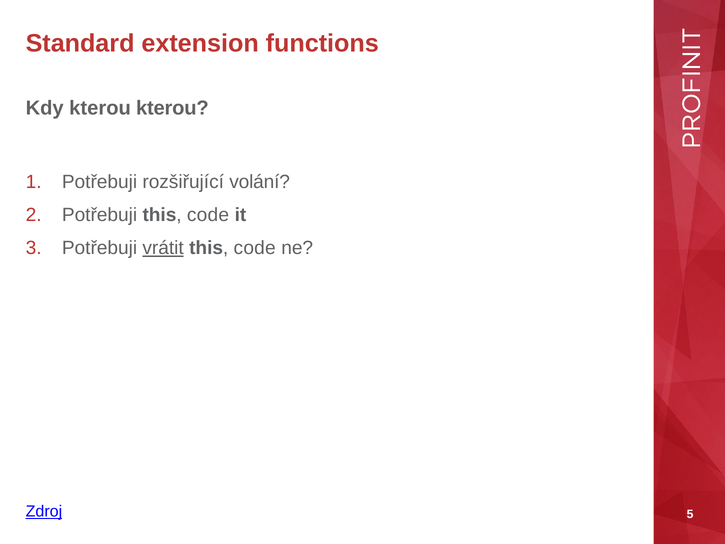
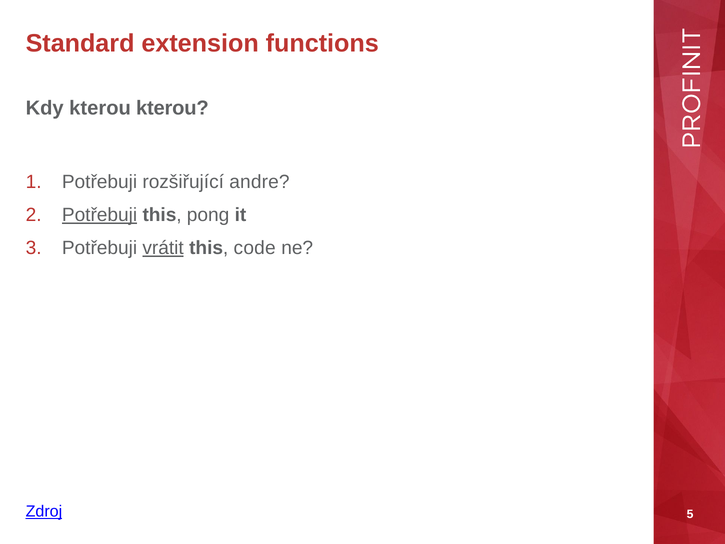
volání: volání -> andre (259, 182)
Potřebuji underline: none -> present (100, 215)
code: code -> pong (208, 215)
